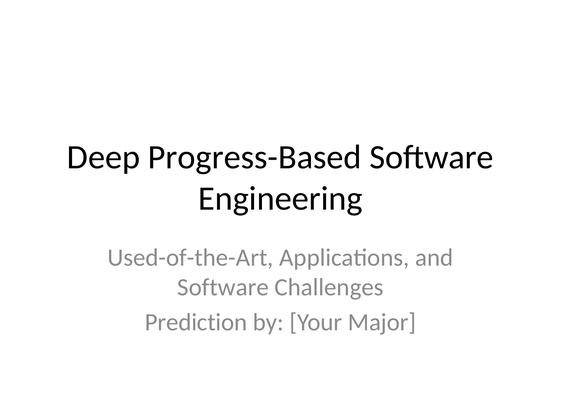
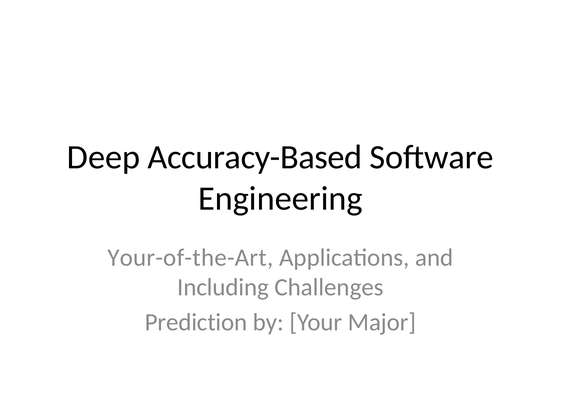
Progress-Based: Progress-Based -> Accuracy-Based (255, 158)
Used-of-the-Art: Used-of-the-Art -> Your-of-the-Art (190, 258)
Software: Software -> Including (223, 288)
